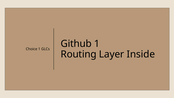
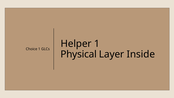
Github: Github -> Helper (76, 44)
Routing: Routing -> Physical (79, 54)
